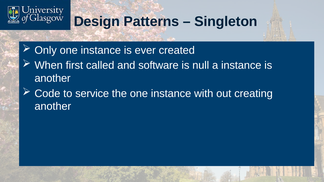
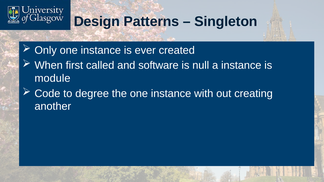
another: another -> module (52, 78)
service: service -> degree (92, 94)
